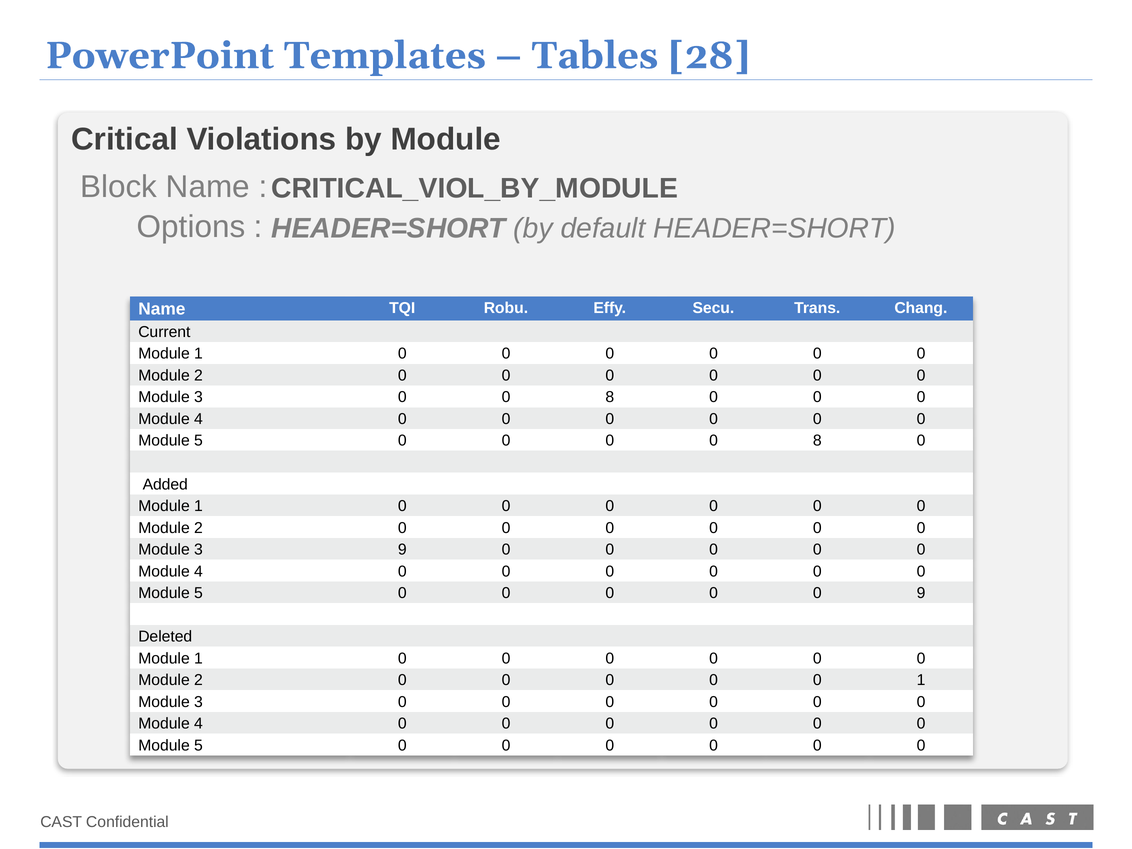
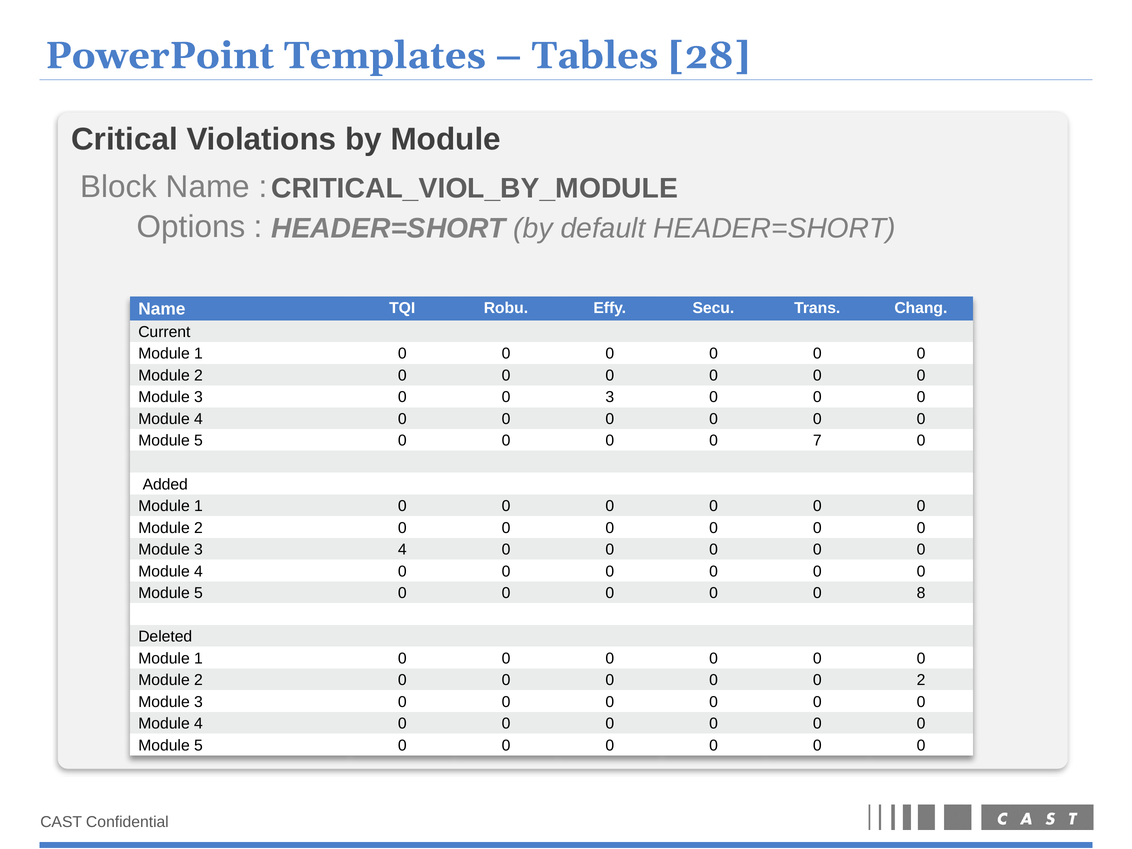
3 0 0 8: 8 -> 3 (610, 397)
0 0 0 8: 8 -> 7 (817, 441)
3 9: 9 -> 4 (402, 550)
0 9: 9 -> 8 (921, 593)
0 1: 1 -> 2 (921, 680)
